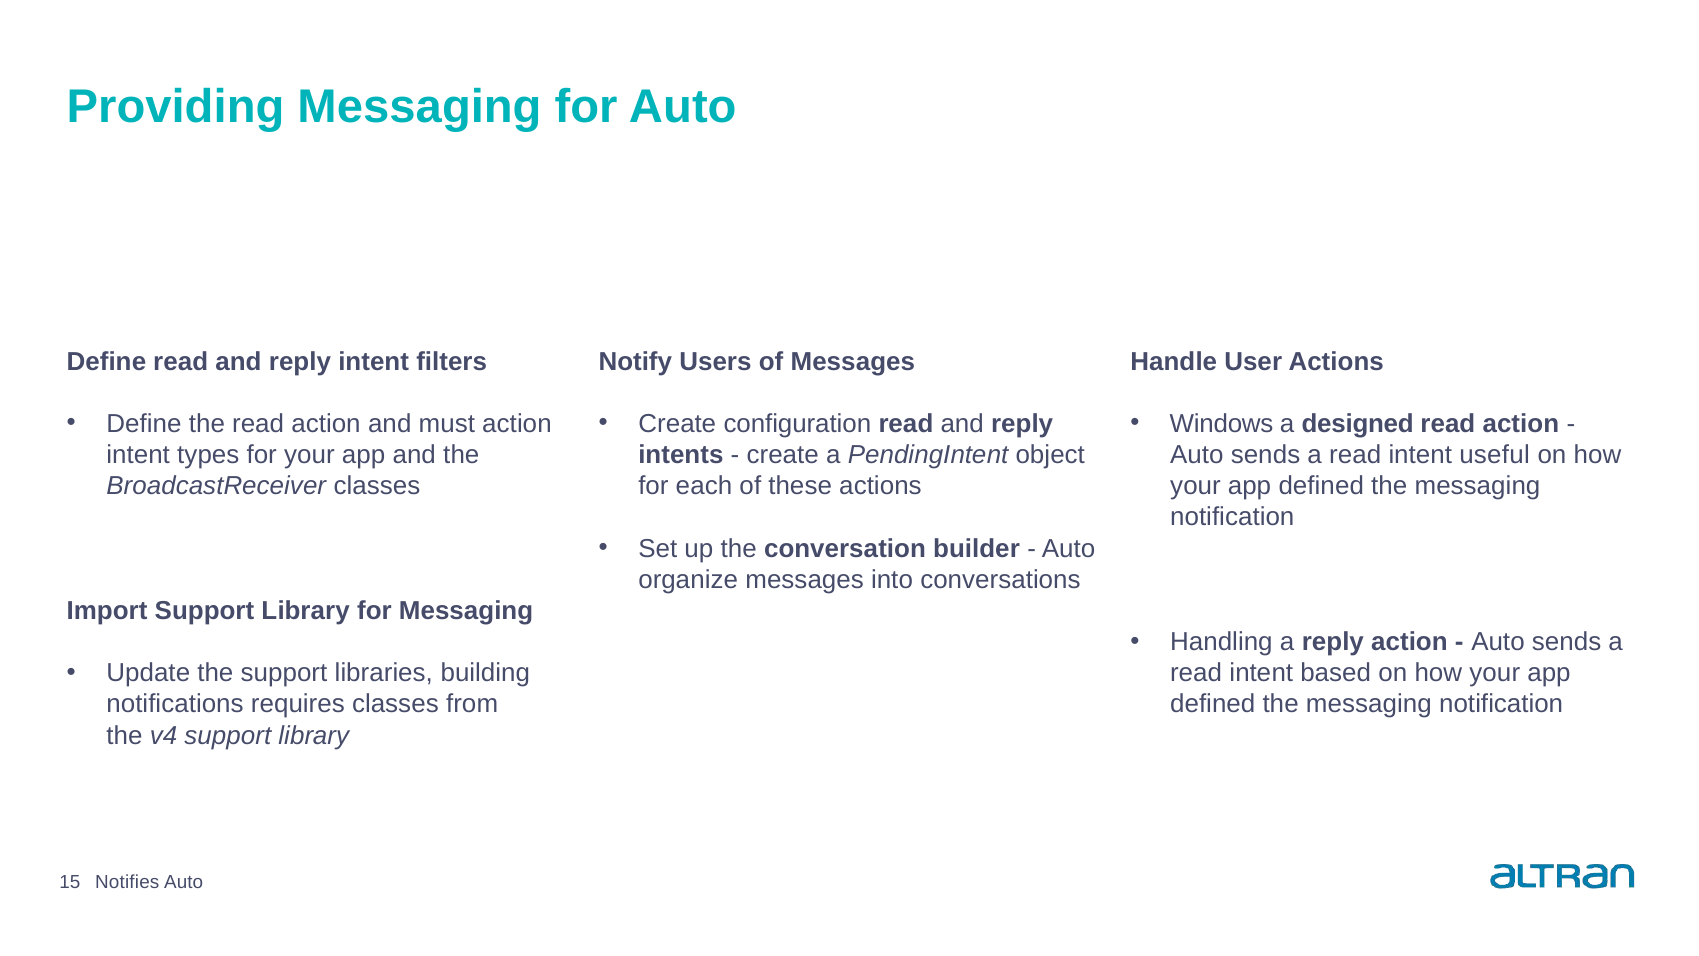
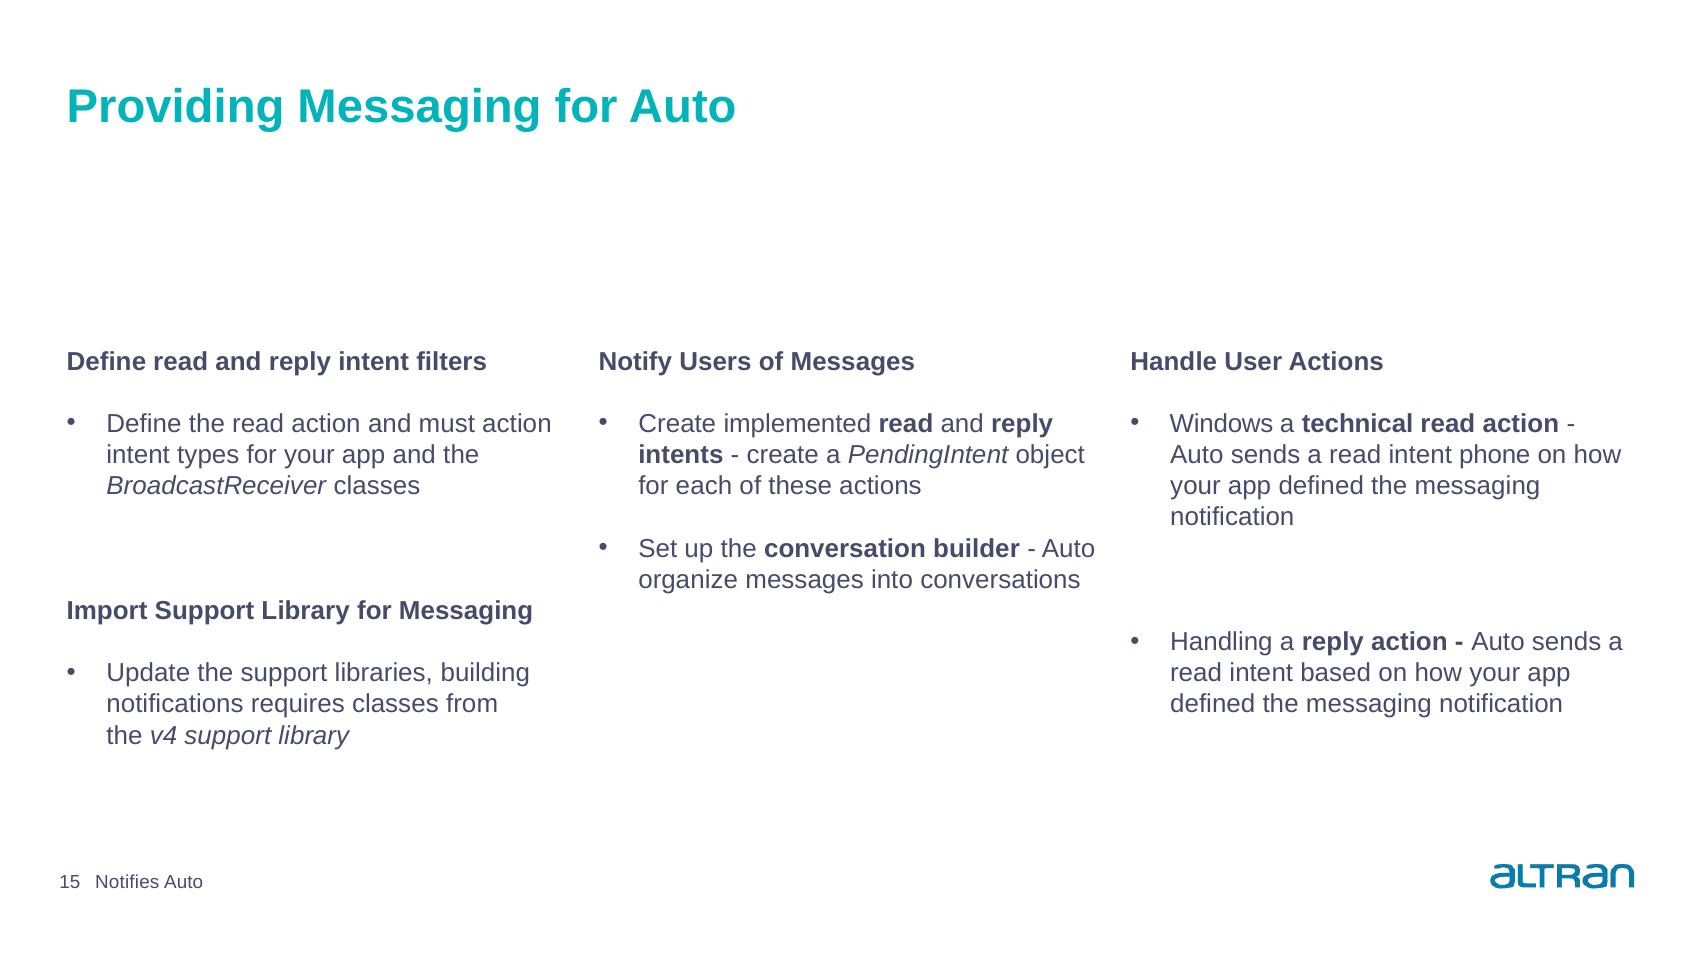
configuration: configuration -> implemented (797, 424)
designed: designed -> technical (1358, 424)
useful: useful -> phone (1495, 455)
